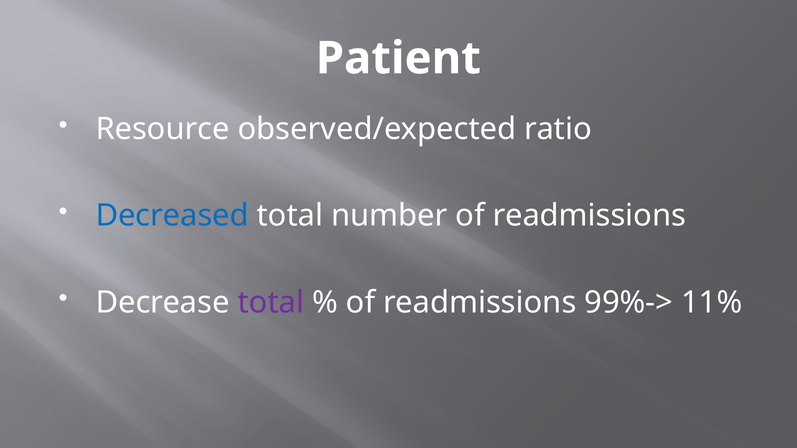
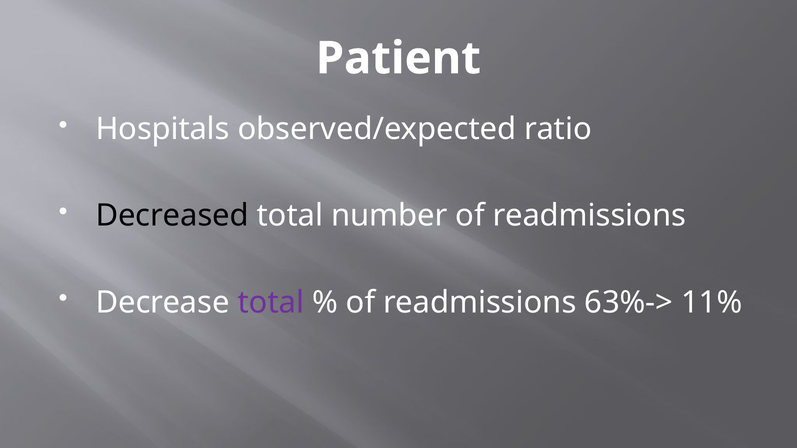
Resource: Resource -> Hospitals (163, 129)
Decreased colour: blue -> black (172, 216)
99%->: 99%-> -> 63%-> (629, 303)
